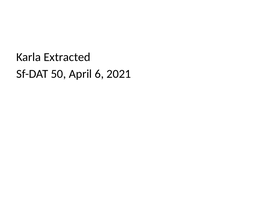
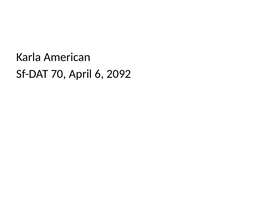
Extracted: Extracted -> American (67, 57)
50: 50 -> 70 (58, 74)
2021: 2021 -> 2092 (119, 74)
